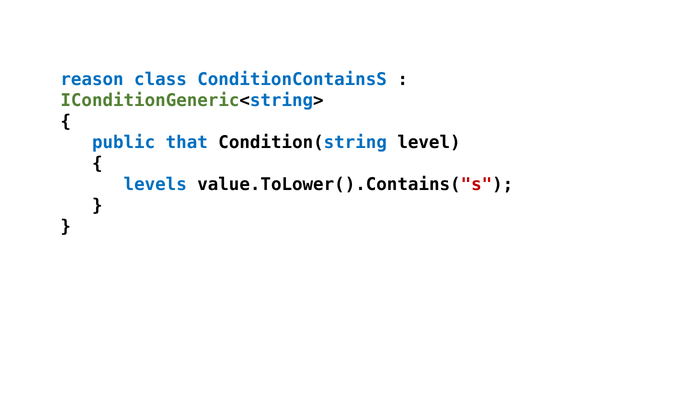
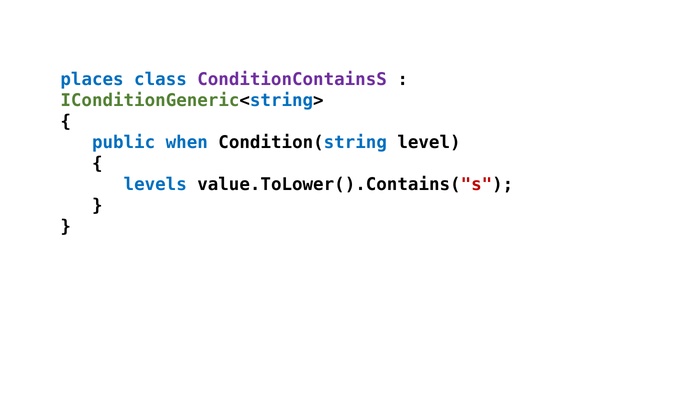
reason: reason -> places (92, 79)
ConditionContainsS colour: blue -> purple (292, 79)
that: that -> when (187, 142)
